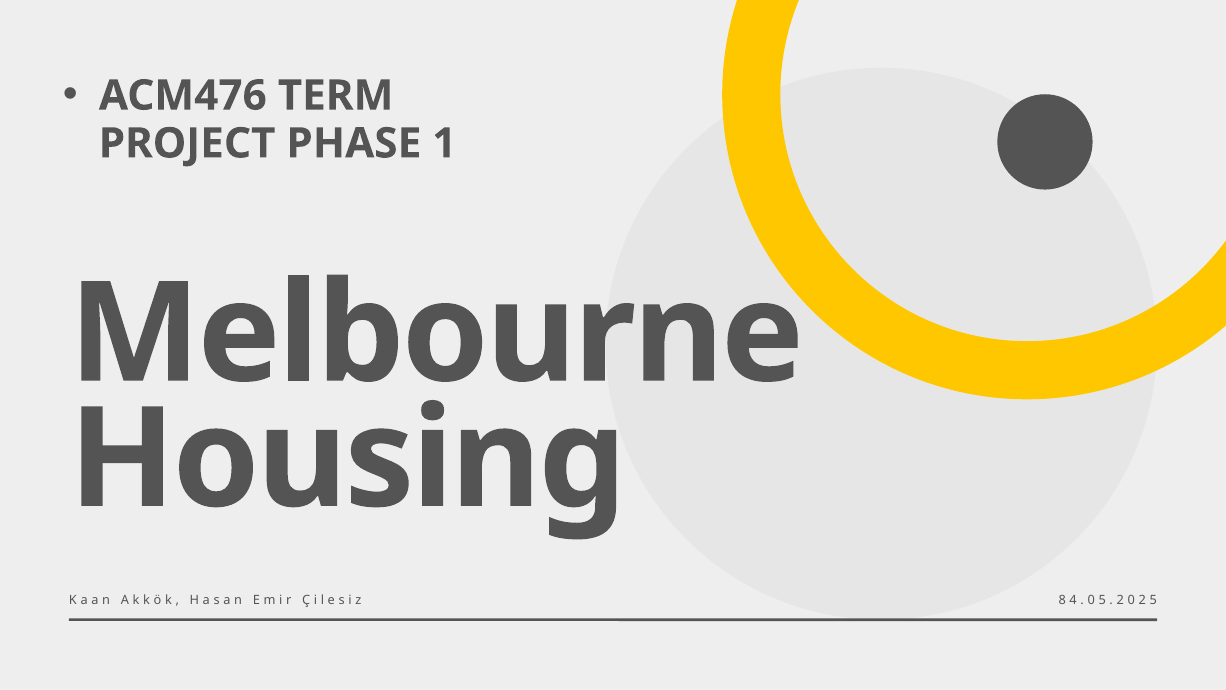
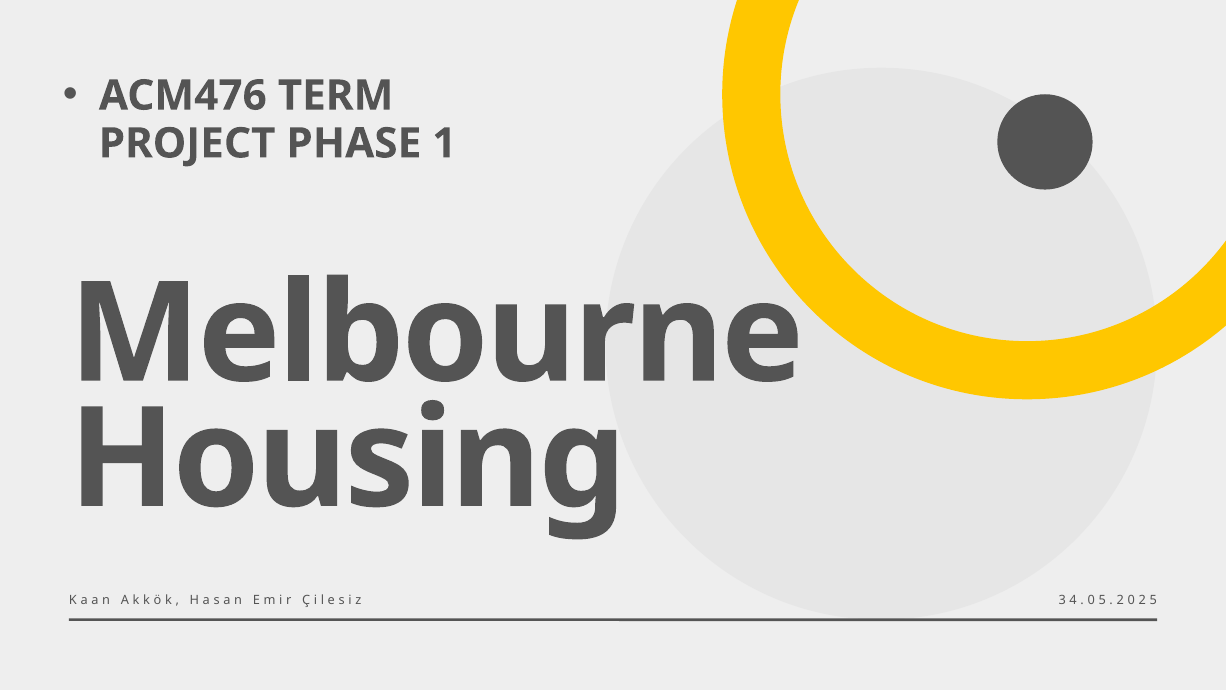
8: 8 -> 3 (1062, 600)
